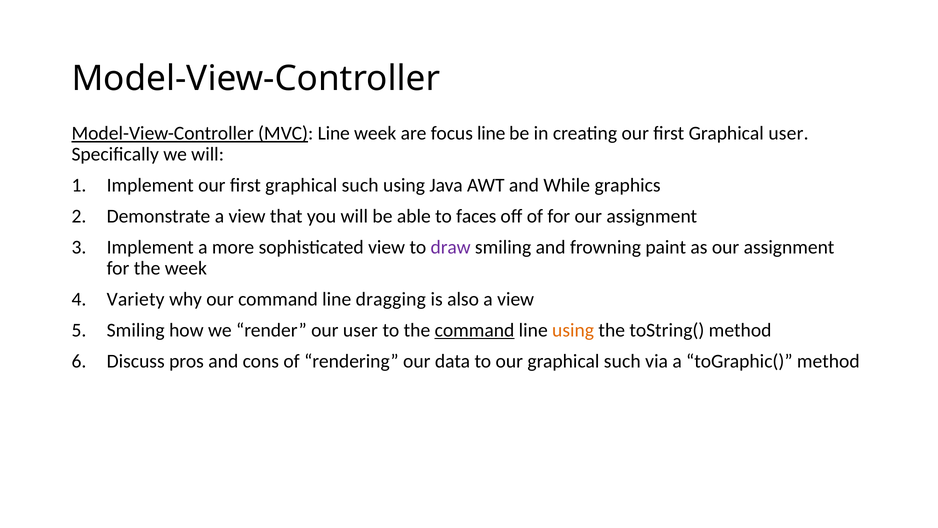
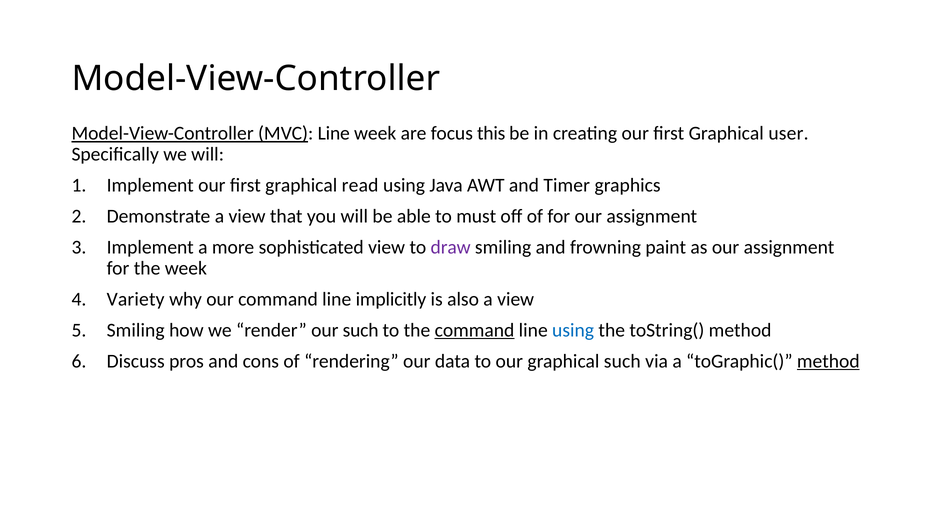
focus line: line -> this (491, 133)
first graphical such: such -> read (360, 185)
While: While -> Timer (567, 185)
faces: faces -> must (476, 216)
dragging: dragging -> implicitly (391, 299)
our user: user -> such (361, 330)
using colour: orange -> blue (573, 330)
method underline: none -> present (828, 361)
